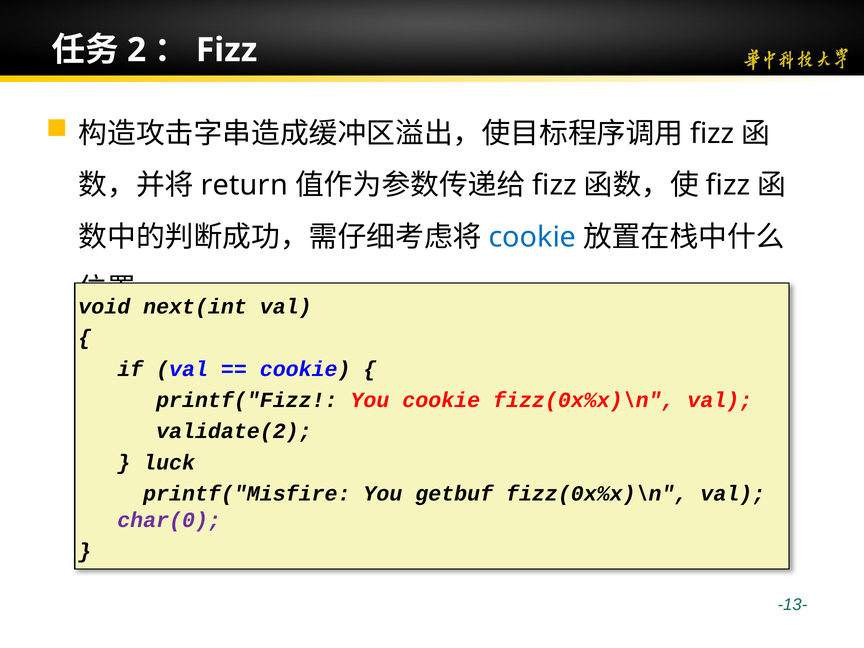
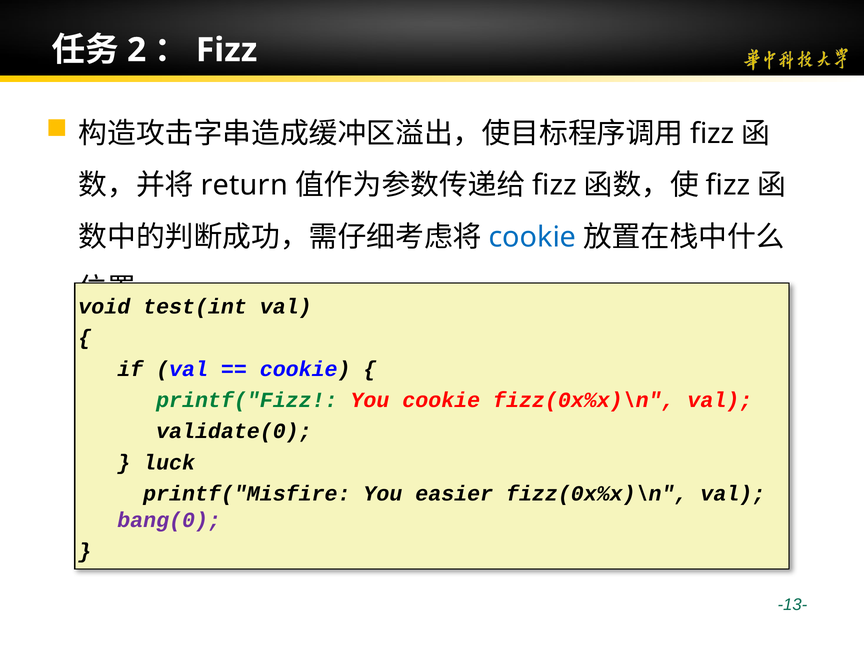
next(int: next(int -> test(int (195, 306)
printf("Fizz colour: black -> green (247, 400)
validate(2: validate(2 -> validate(0 (234, 431)
getbuf: getbuf -> easier (454, 494)
char(0: char(0 -> bang(0 (169, 520)
